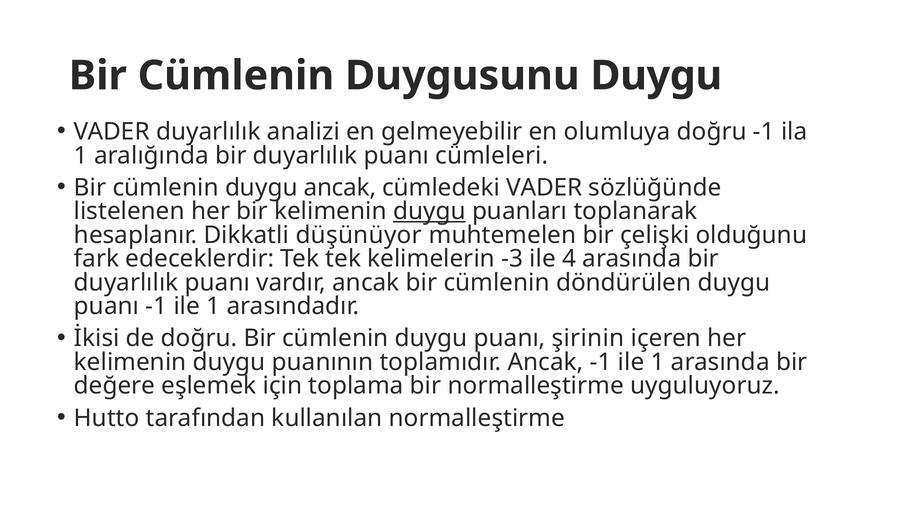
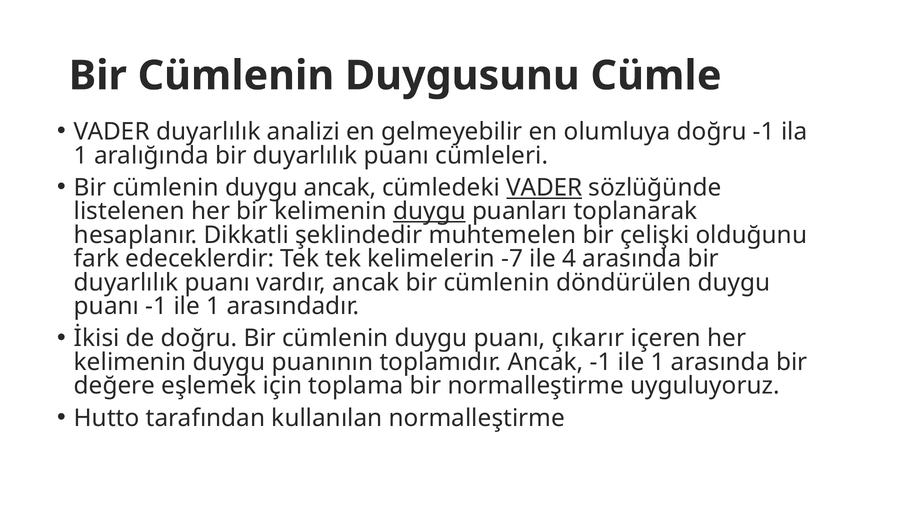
Duygusunu Duygu: Duygu -> Cümle (656, 76)
VADER underline: none -> present (544, 188)
düşünüyor: düşünüyor -> şeklindedir (359, 235)
-3: -3 -> -7 (512, 259)
şirinin: şirinin -> çıkarır (588, 338)
